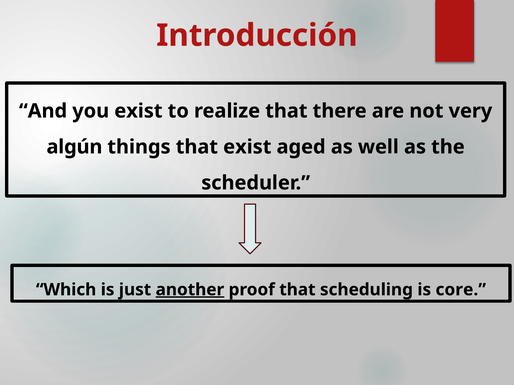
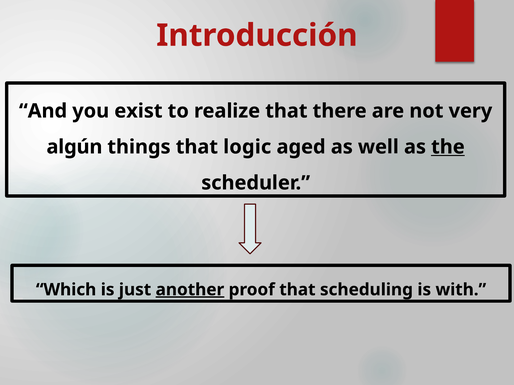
that exist: exist -> logic (247, 147)
the underline: none -> present (448, 147)
core: core -> with (461, 290)
